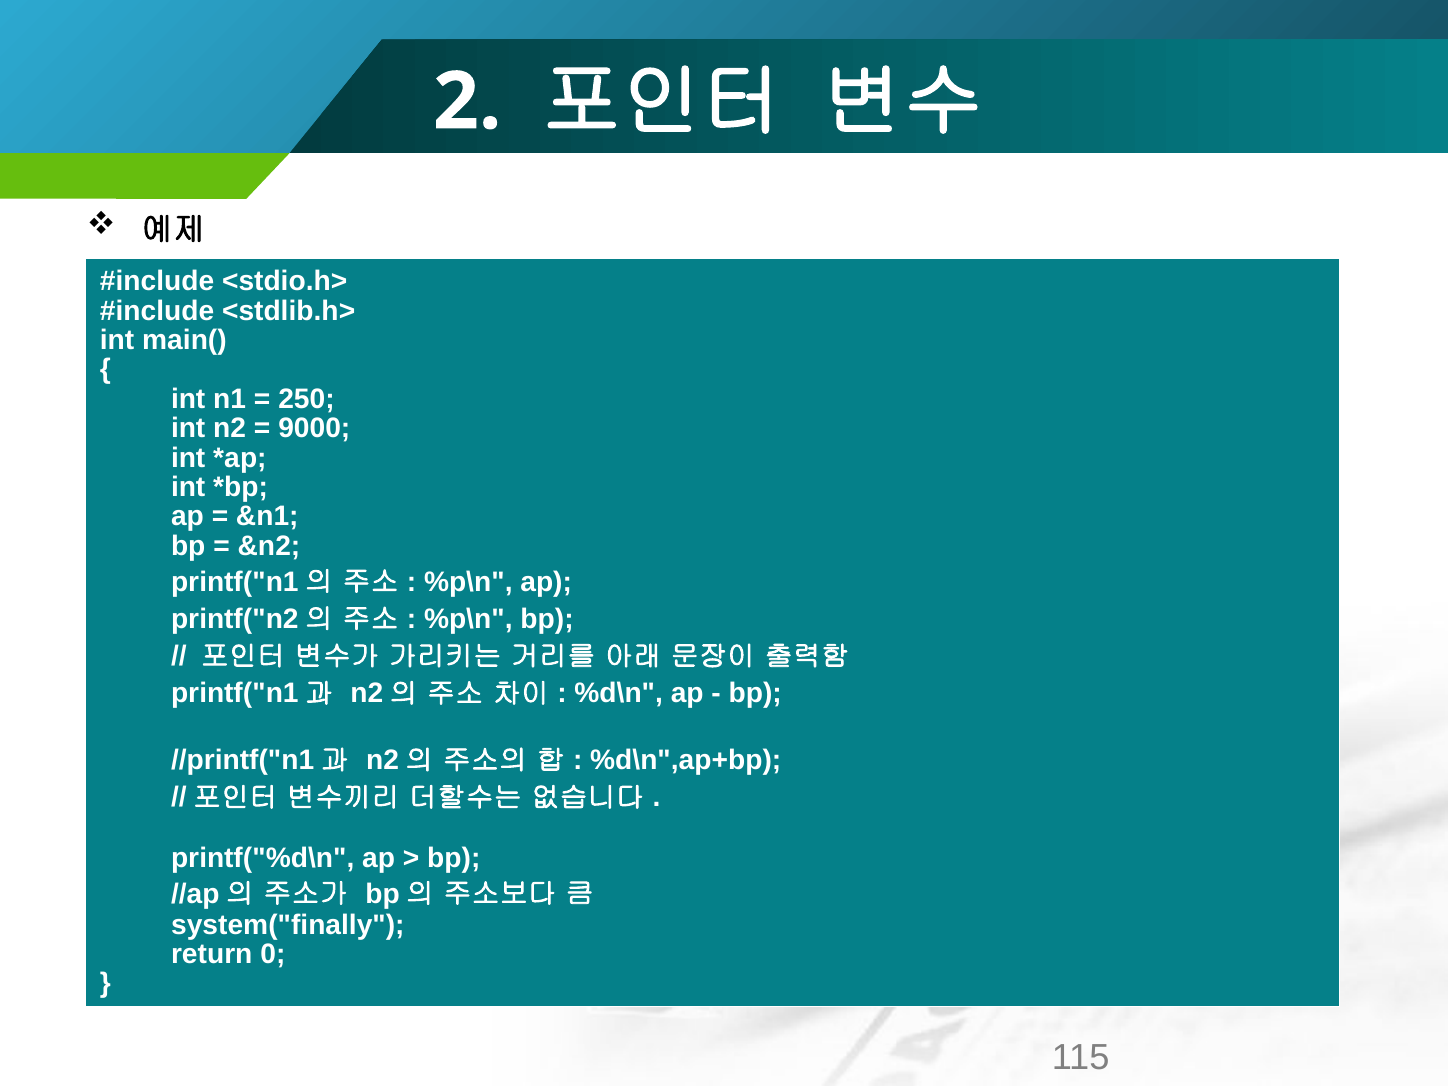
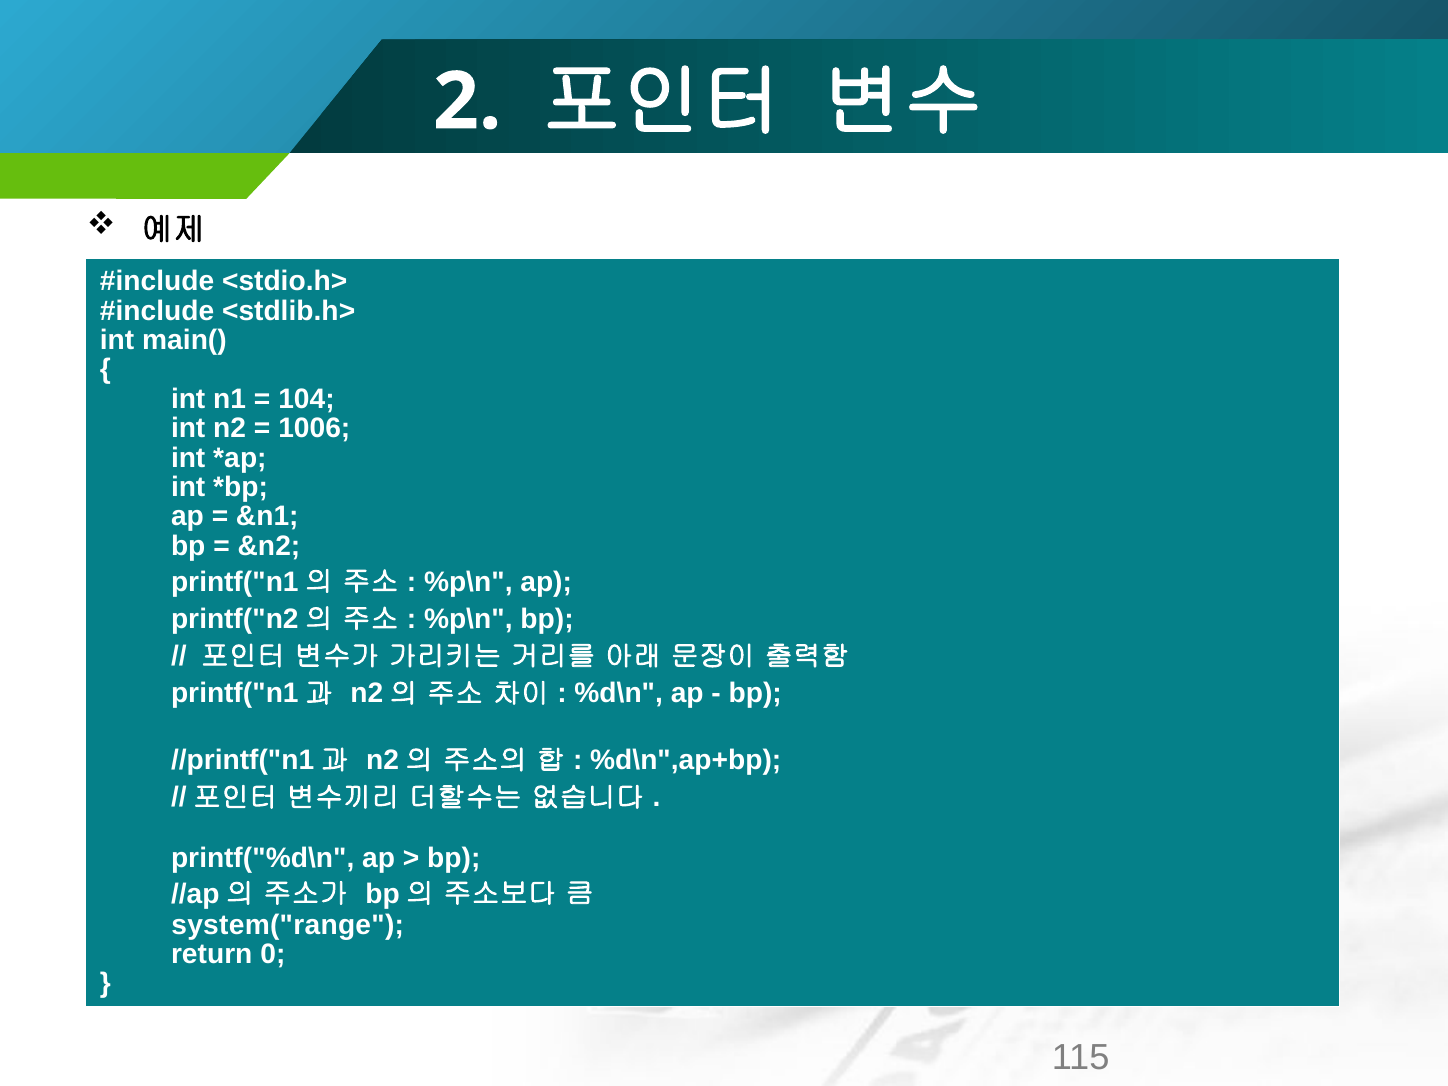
250: 250 -> 104 (306, 399)
9000: 9000 -> 1006 (314, 428)
system("finally: system("finally -> system("range (288, 925)
